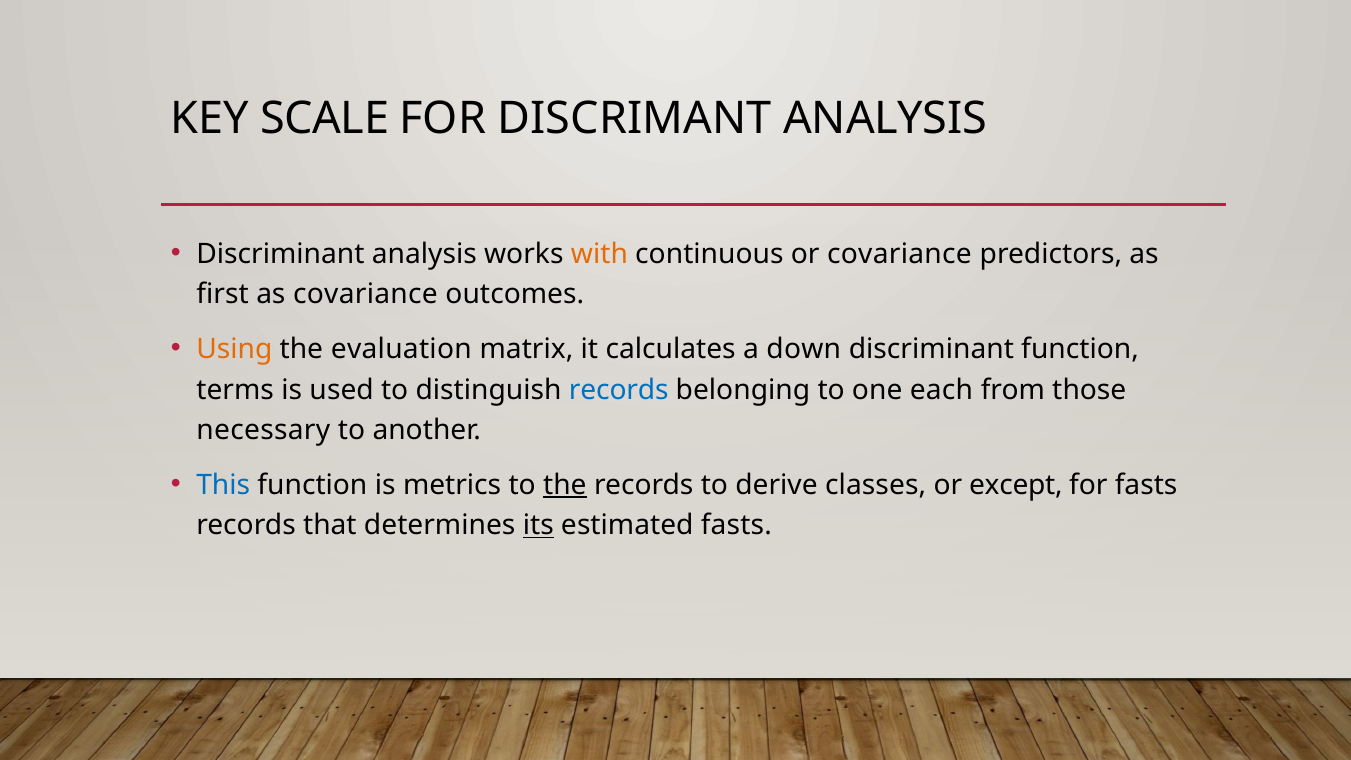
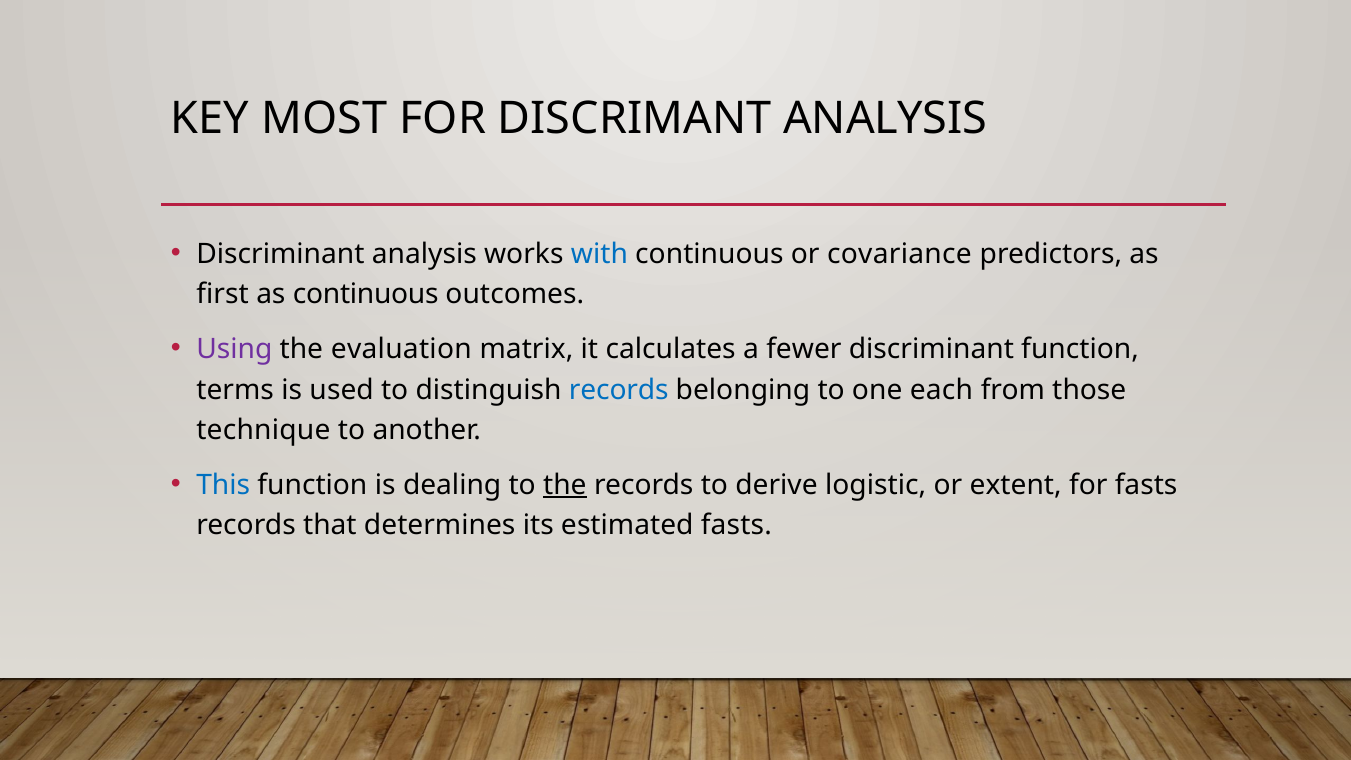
SCALE: SCALE -> MOST (324, 118)
with colour: orange -> blue (599, 254)
as covariance: covariance -> continuous (366, 295)
Using colour: orange -> purple (234, 349)
down: down -> fewer (804, 349)
necessary: necessary -> technique (263, 430)
metrics: metrics -> dealing (452, 485)
classes: classes -> logistic (876, 485)
except: except -> extent (1016, 485)
its underline: present -> none (538, 525)
